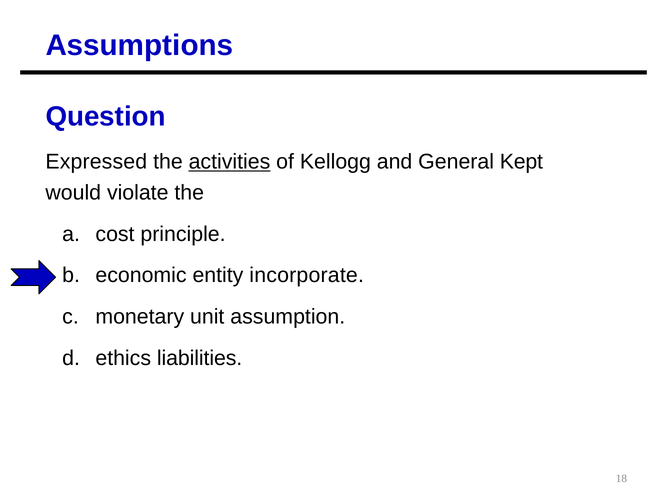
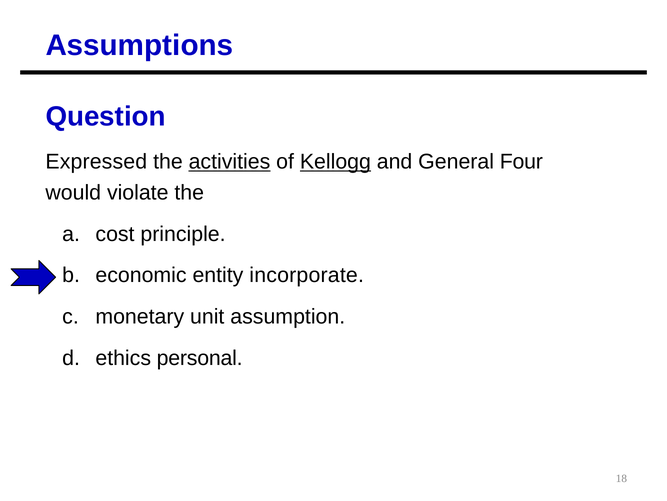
Kellogg underline: none -> present (335, 162)
Kept: Kept -> Four (521, 162)
liabilities: liabilities -> personal (200, 358)
